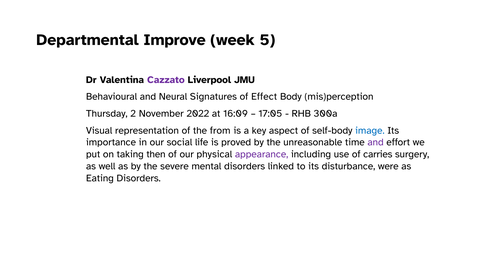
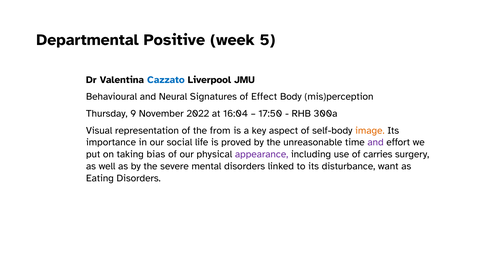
Improve: Improve -> Positive (174, 40)
Cazzato colour: purple -> blue (166, 80)
2: 2 -> 9 (133, 114)
16:09: 16:09 -> 16:04 (236, 114)
17:05: 17:05 -> 17:50 (270, 114)
image colour: blue -> orange (370, 131)
then: then -> bias (156, 154)
were: were -> want (388, 166)
